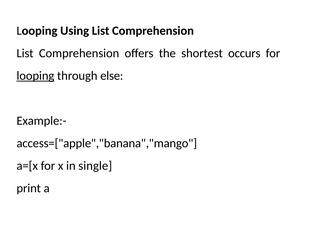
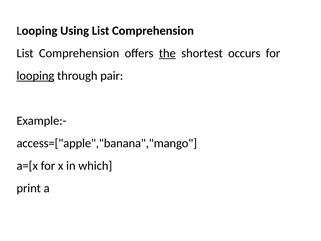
the underline: none -> present (167, 53)
else: else -> pair (112, 76)
single: single -> which (95, 166)
